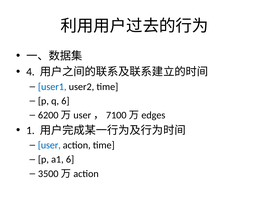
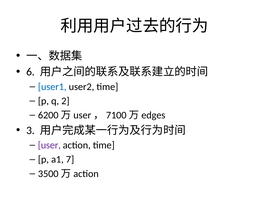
4: 4 -> 6 (30, 72)
q 6: 6 -> 2 (65, 101)
1: 1 -> 3 (30, 130)
user colour: blue -> purple (49, 145)
a1 6: 6 -> 7 (70, 159)
